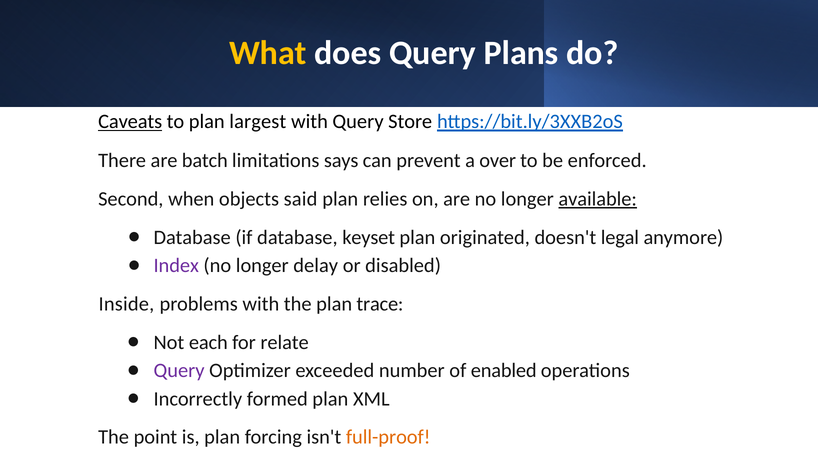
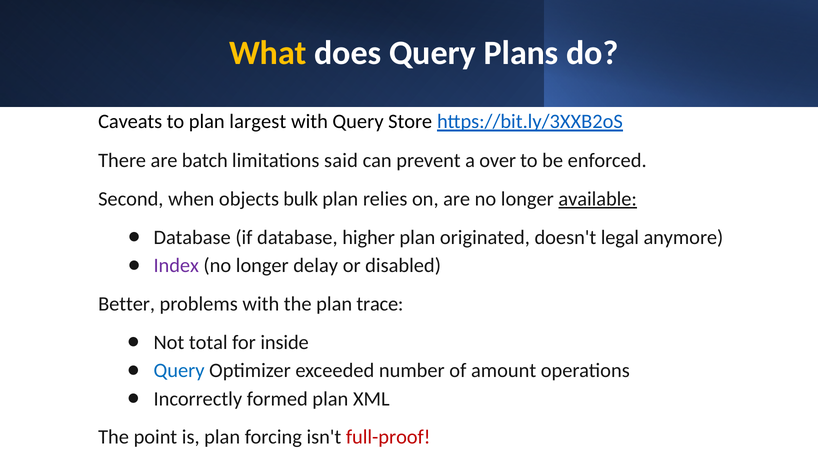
Caveats underline: present -> none (130, 122)
says: says -> said (341, 161)
said: said -> bulk (301, 199)
keyset: keyset -> higher (369, 237)
Inside: Inside -> Better (127, 304)
each: each -> total (208, 342)
relate: relate -> inside (285, 342)
Query colour: purple -> blue (179, 371)
enabled: enabled -> amount (504, 371)
full-proof colour: orange -> red (388, 437)
